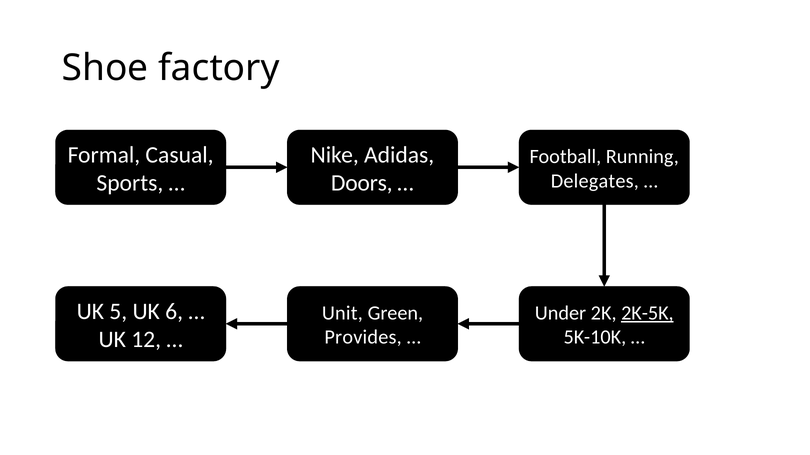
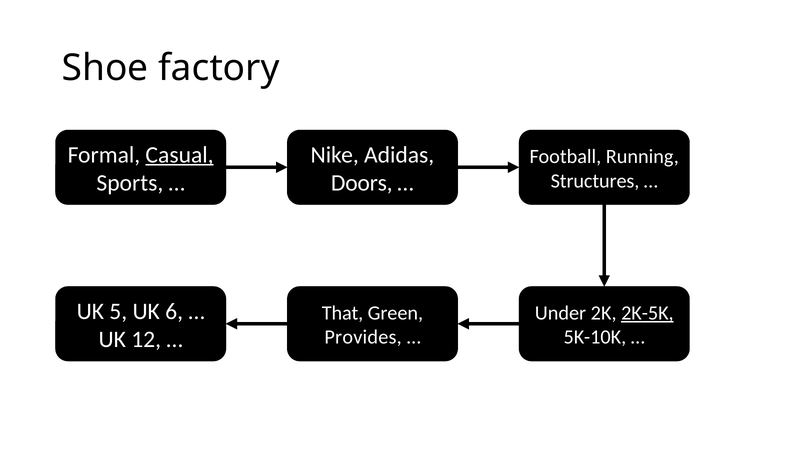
Casual underline: none -> present (180, 155)
Delegates: Delegates -> Structures (595, 181)
Unit: Unit -> That (343, 313)
